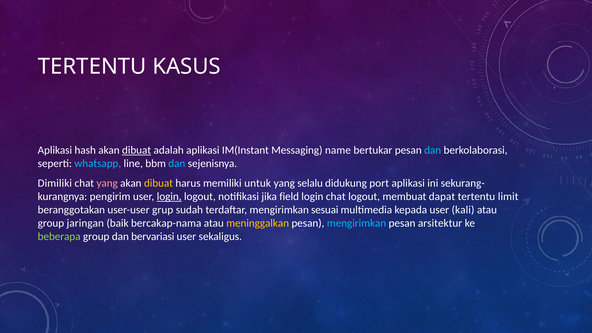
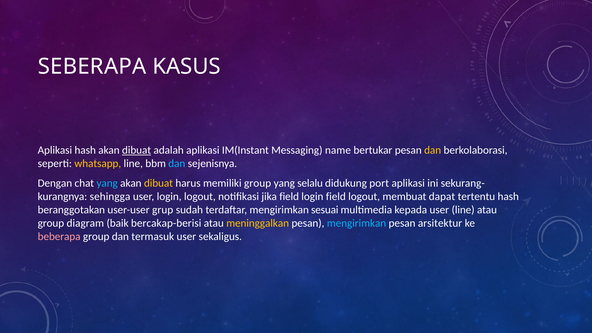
TERTENTU: TERTENTU -> SEBERAPA (92, 66)
dan colour: light blue -> yellow (433, 150)
whatsapp colour: light blue -> yellow (98, 164)
Dimiliki: Dimiliki -> Dengan (55, 183)
yang colour: pink -> light blue (107, 183)
memiliki untuk: untuk -> group (258, 183)
pengirim: pengirim -> sehingga (110, 196)
login underline: present -> none (169, 196)
login chat: chat -> field (336, 196)
tertentu limit: limit -> hash (508, 196)
user kali: kali -> line (463, 210)
jaringan: jaringan -> diagram (85, 223)
bercakap-nama: bercakap-nama -> bercakap-berisi (166, 223)
beberapa colour: light green -> pink (59, 236)
bervariasi: bervariasi -> termasuk (153, 236)
